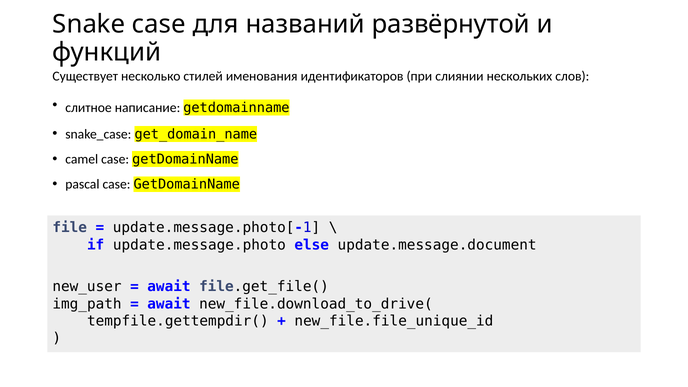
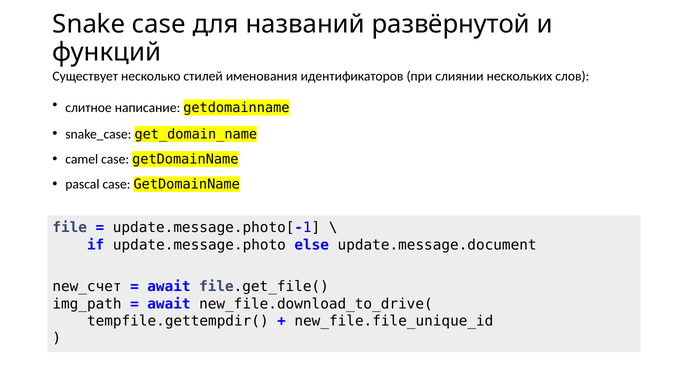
new_user: new_user -> new_счет (87, 287)
